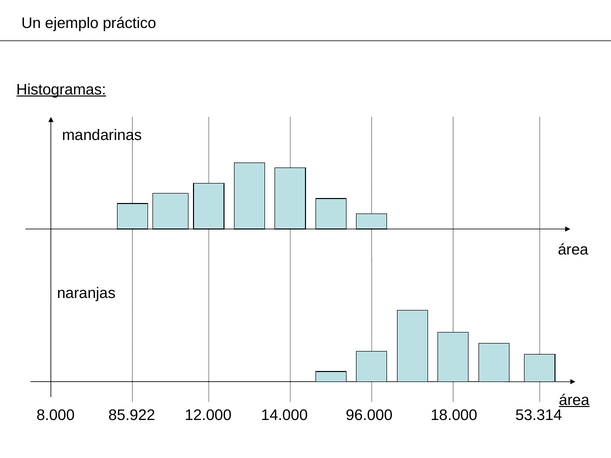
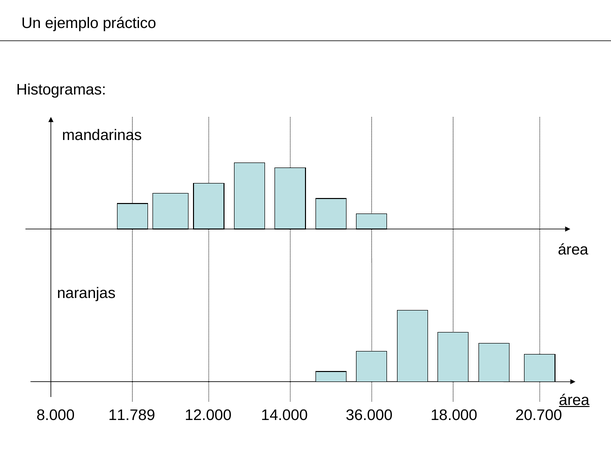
Histogramas underline: present -> none (61, 90)
85.922: 85.922 -> 11.789 (132, 415)
96.000: 96.000 -> 36.000 (369, 415)
53.314: 53.314 -> 20.700 (539, 415)
